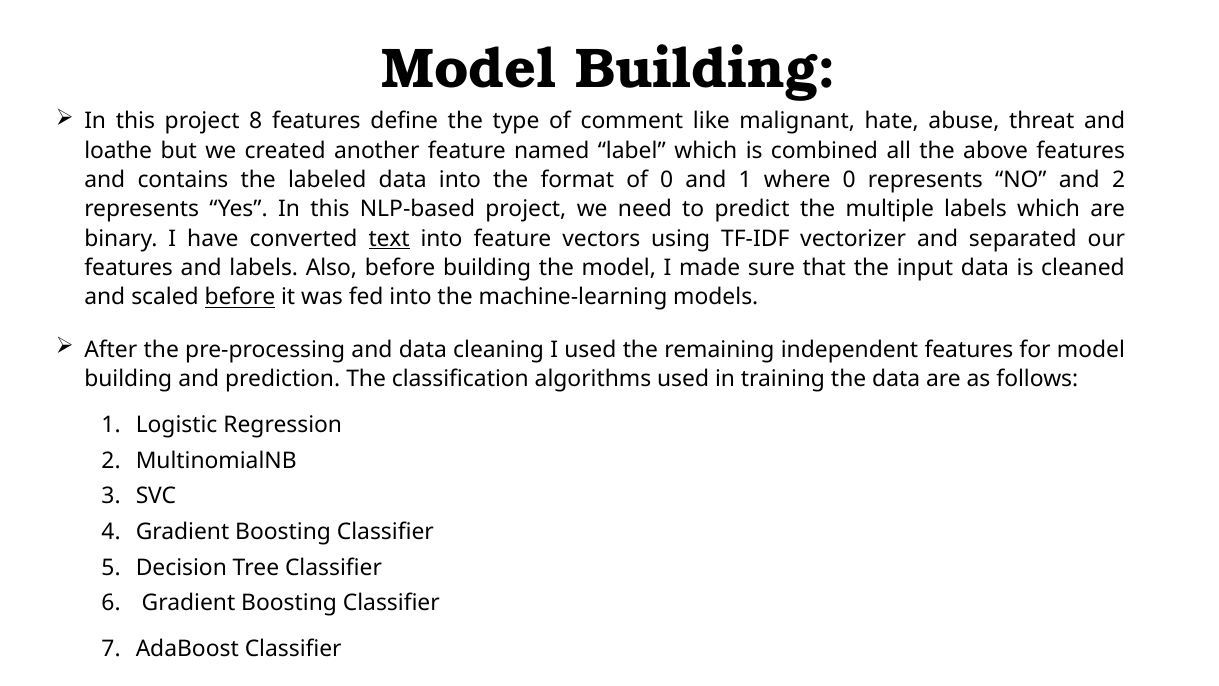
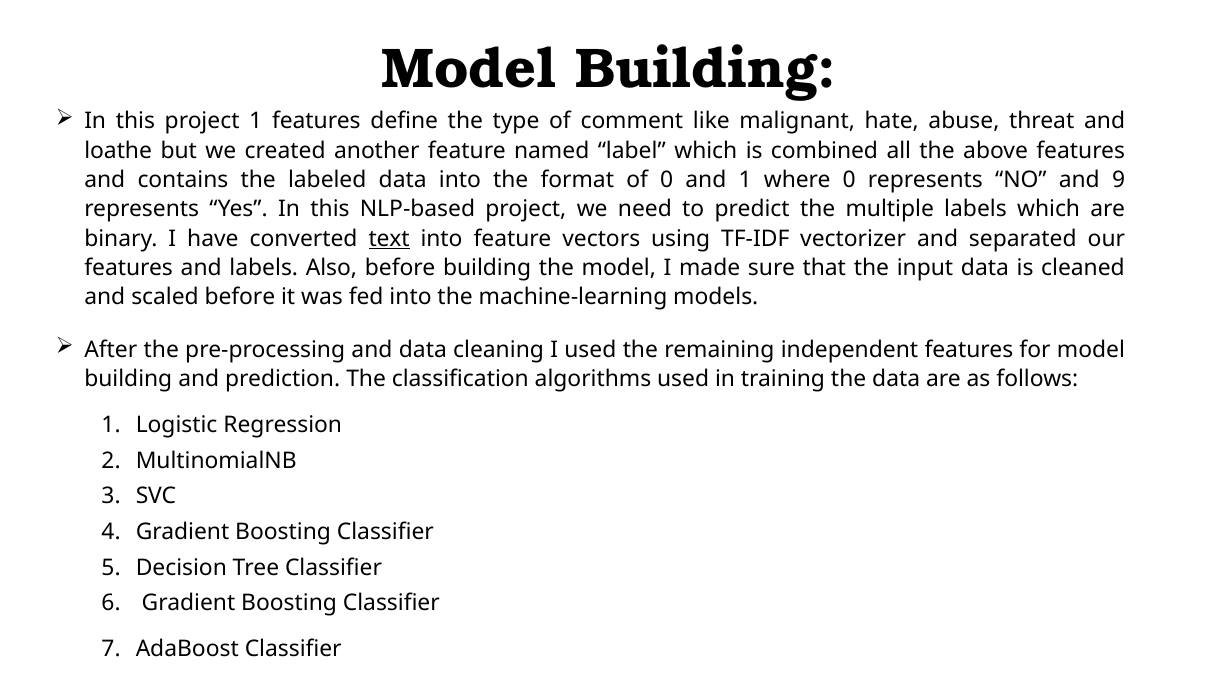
project 8: 8 -> 1 (256, 121)
and 2: 2 -> 9 (1119, 180)
before underline: present -> none (240, 297)
